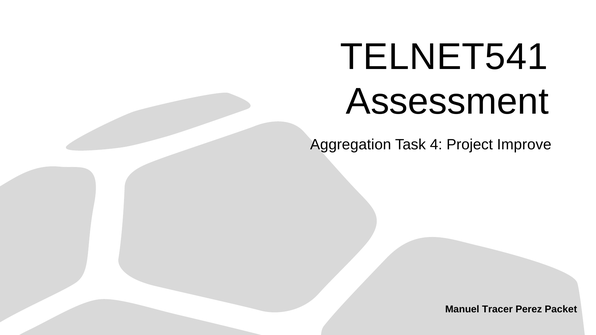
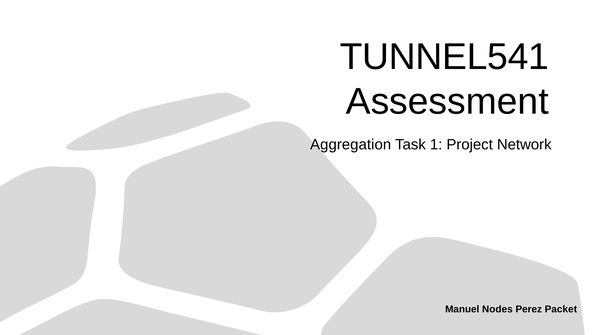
TELNET541: TELNET541 -> TUNNEL541 (444, 57)
4: 4 -> 1 (436, 145)
Improve: Improve -> Network (524, 145)
Tracer: Tracer -> Nodes (497, 309)
